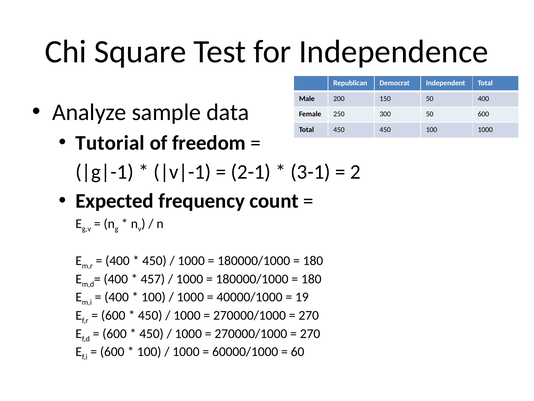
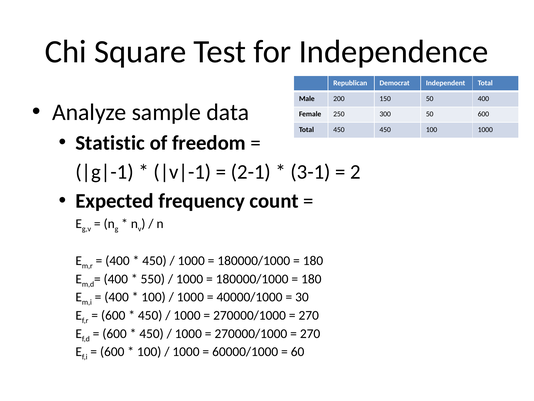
Tutorial: Tutorial -> Statistic (110, 143)
457: 457 -> 550 (153, 279)
19: 19 -> 30 (302, 297)
